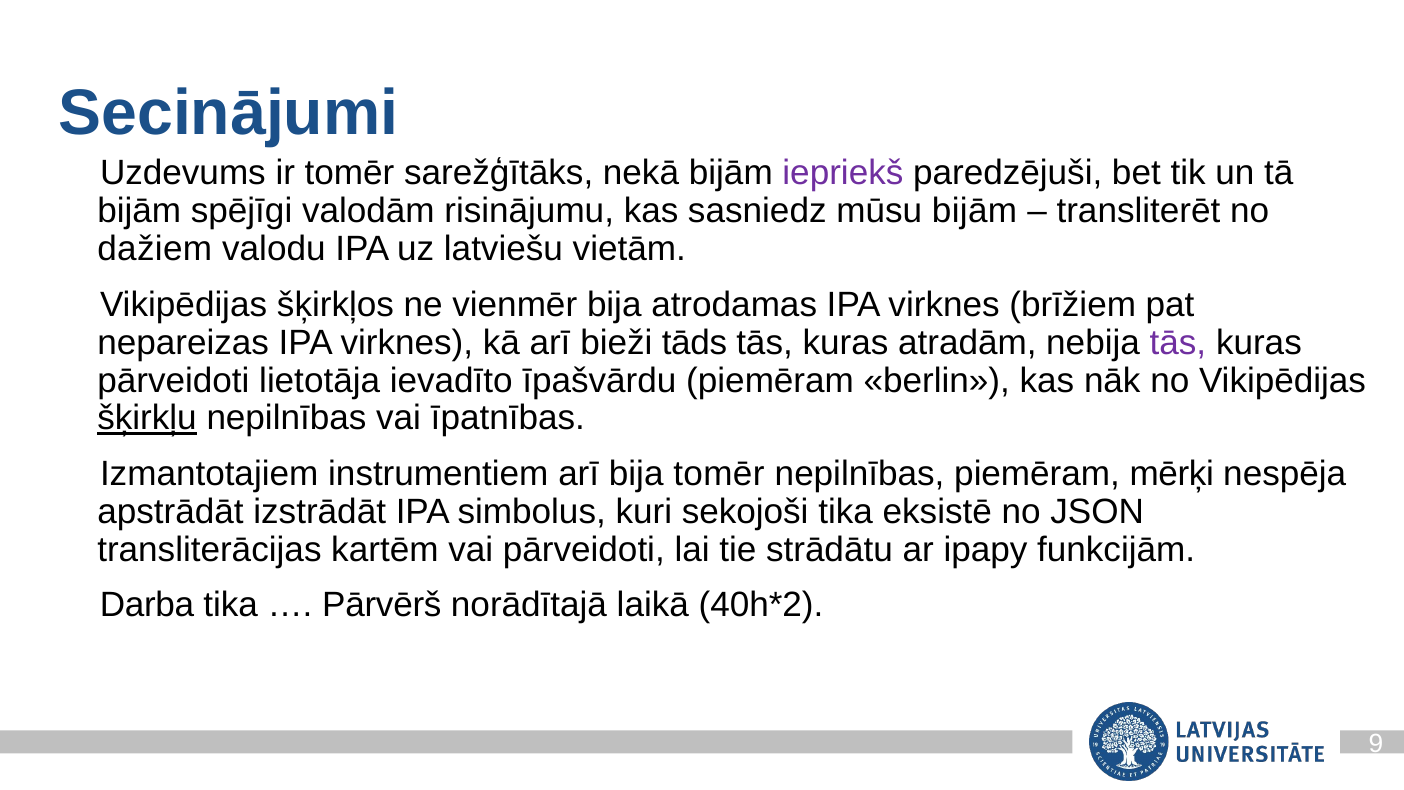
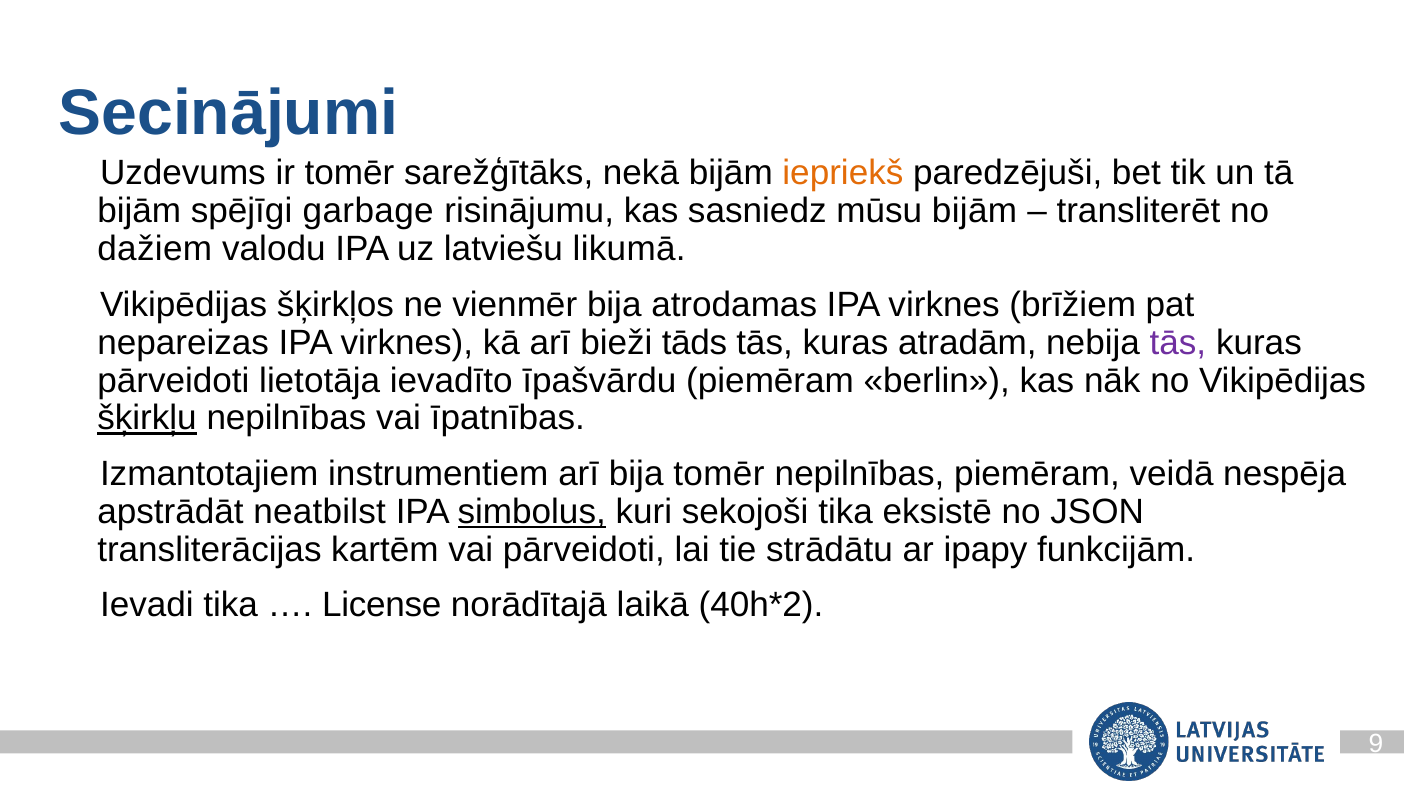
iepriekš colour: purple -> orange (843, 173)
valodām: valodām -> garbage (368, 211)
vietām: vietām -> likumā (629, 249)
mērķi: mērķi -> veidā (1172, 474)
izstrādāt: izstrādāt -> neatbilst (320, 512)
simbolus underline: none -> present (532, 512)
Darba: Darba -> Ievadi (147, 605)
Pārvērš: Pārvērš -> License (382, 605)
